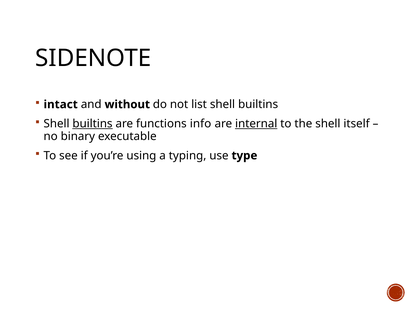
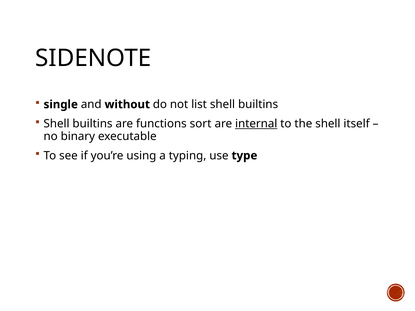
intact: intact -> single (61, 105)
builtins underline: present -> none (93, 124)
info: info -> sort (201, 124)
